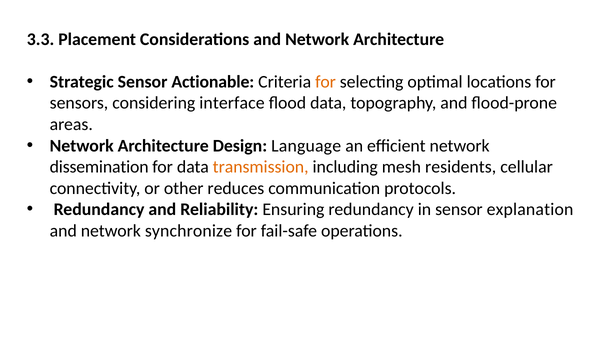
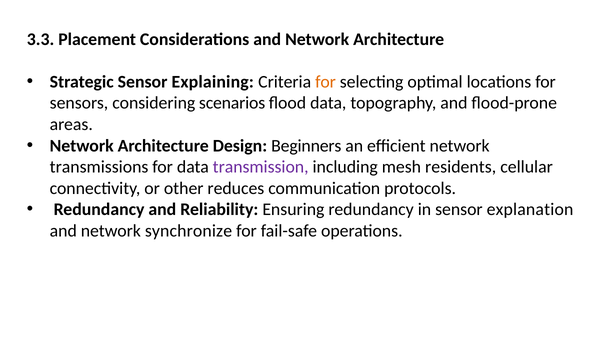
Actionable: Actionable -> Explaining (213, 82)
interface: interface -> scenarios (232, 103)
Language: Language -> Beginners (306, 146)
dissemination: dissemination -> transmissions (99, 167)
transmission colour: orange -> purple (261, 167)
